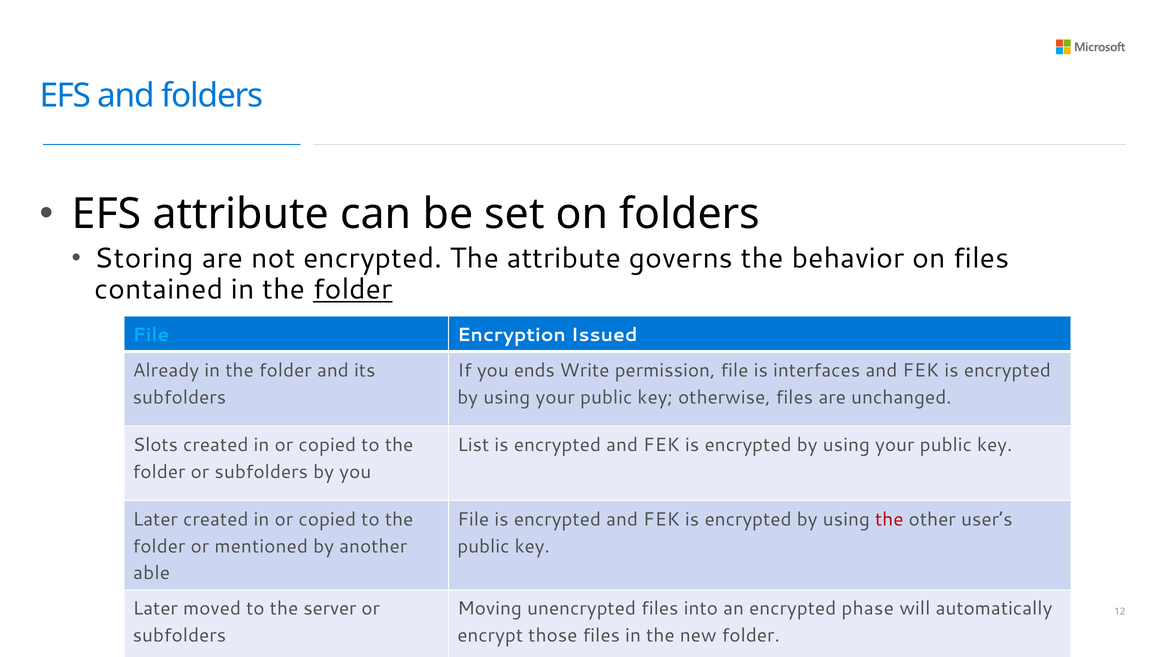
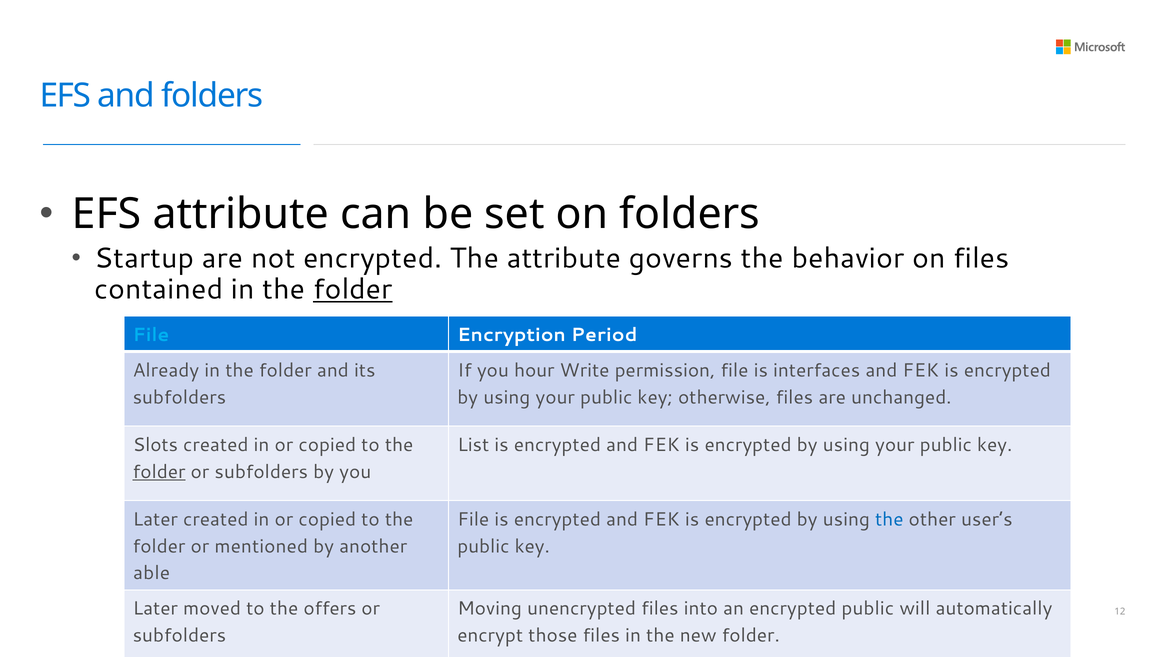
Storing: Storing -> Startup (144, 258)
Issued: Issued -> Period (604, 335)
ends: ends -> hour (534, 370)
folder underline: none -> present (159, 472)
the colour: red -> blue (889, 519)
server: server -> offers (330, 609)
encrypted phase: phase -> public (868, 609)
